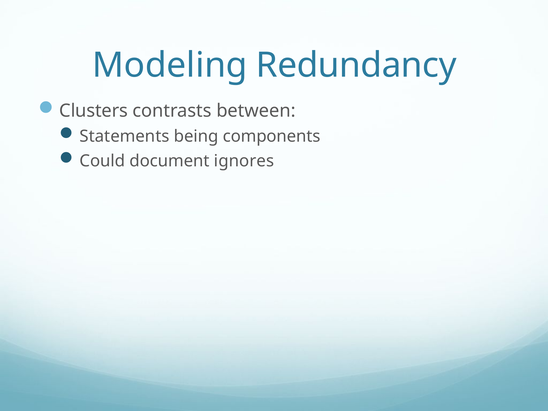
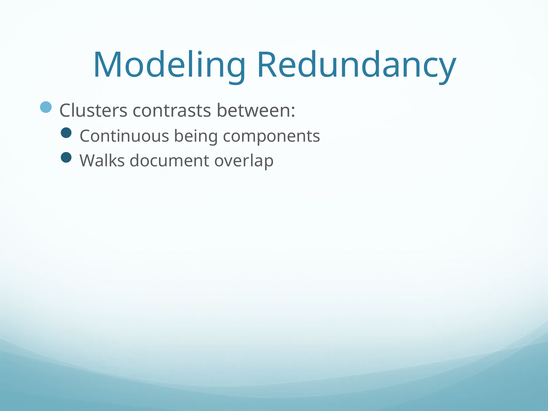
Statements: Statements -> Continuous (125, 136)
Could: Could -> Walks (102, 161)
ignores: ignores -> overlap (244, 161)
